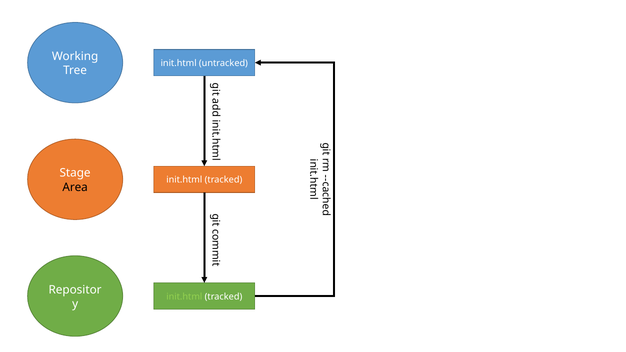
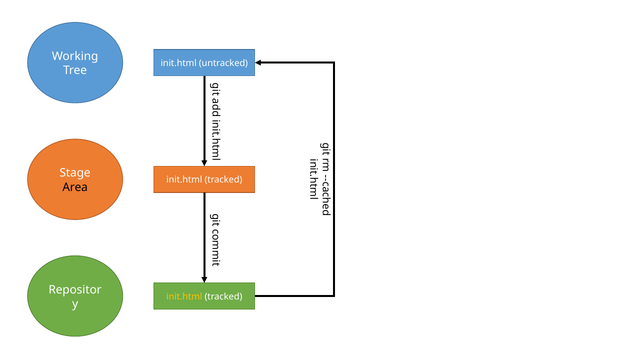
init.html colour: light green -> yellow (184, 297)
